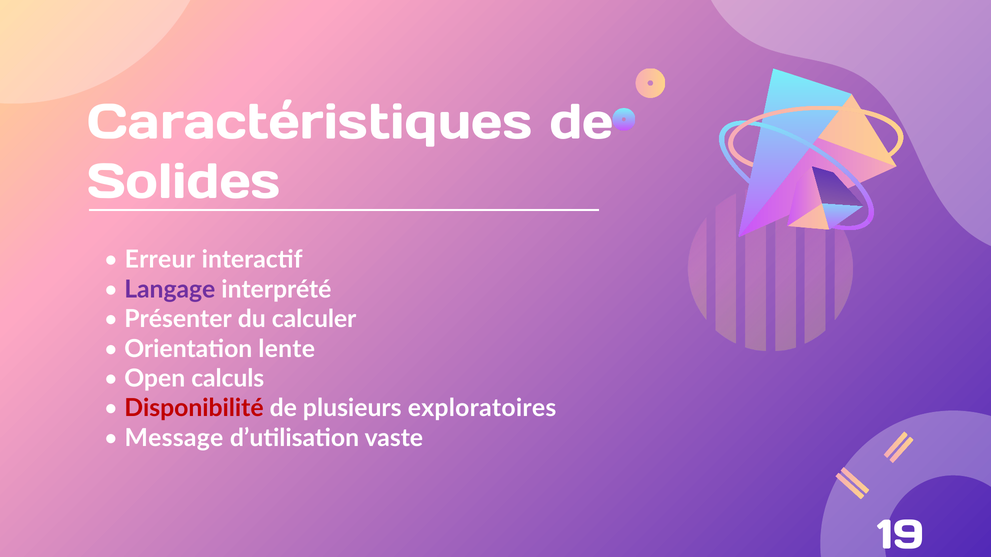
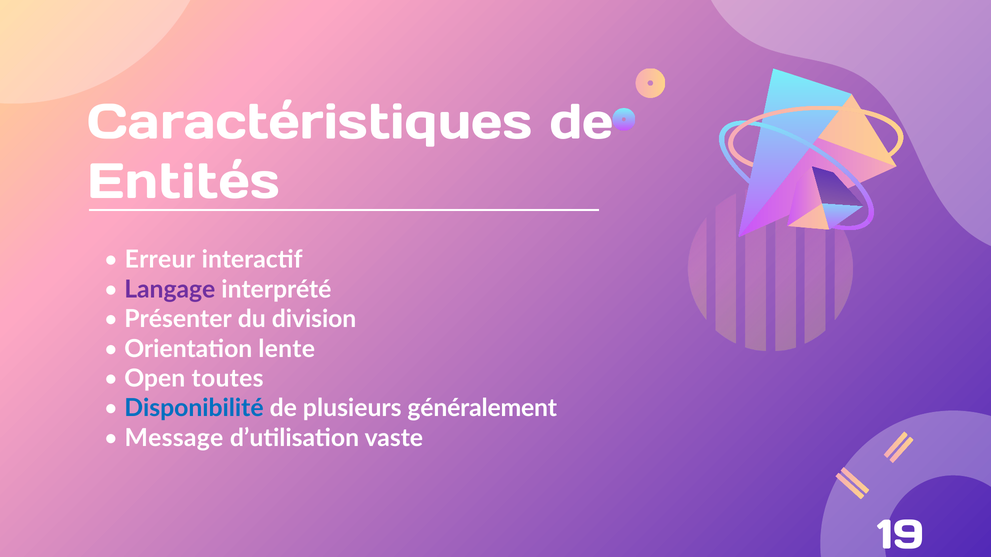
Solides: Solides -> Entités (184, 182)
calculer: calculer -> division (314, 319)
calculs: calculs -> toutes (228, 379)
Disponibilité colour: red -> blue (194, 409)
exploratoires: exploratoires -> généralement (482, 409)
